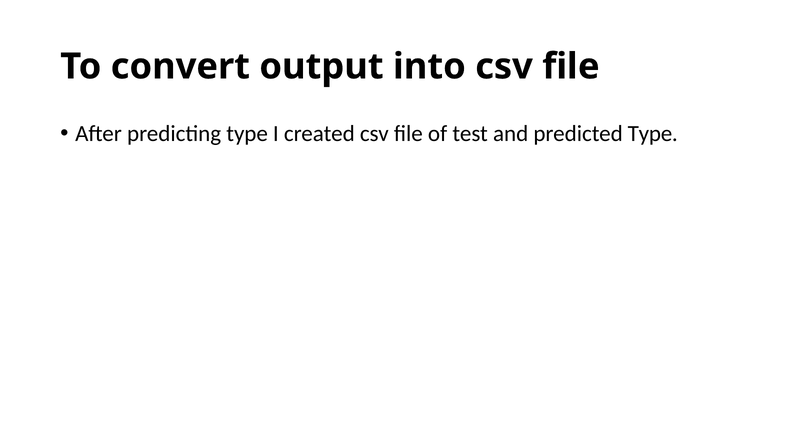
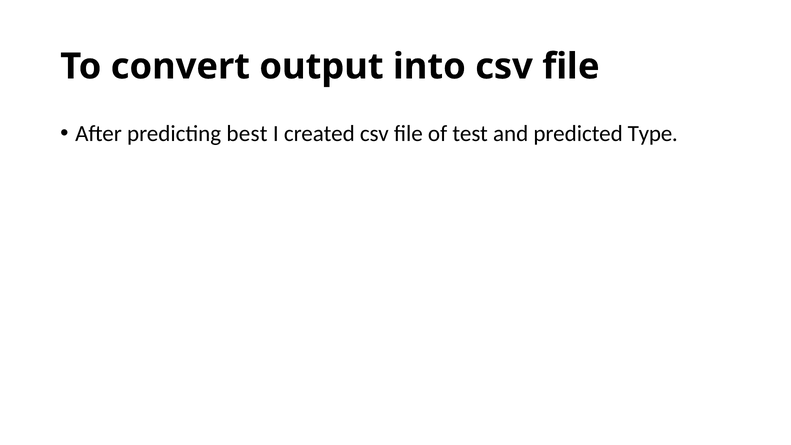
predicting type: type -> best (247, 134)
